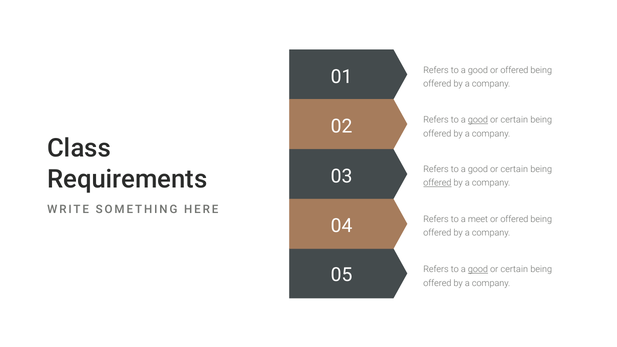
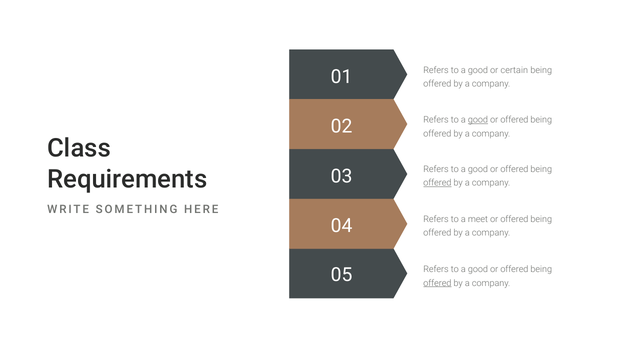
good or offered: offered -> certain (514, 70)
certain: certain -> offered (514, 120)
certain: certain -> offered (514, 169)
good underline: present -> none (478, 269)
certain: certain -> offered (514, 269)
offered underline: none -> present (437, 283)
